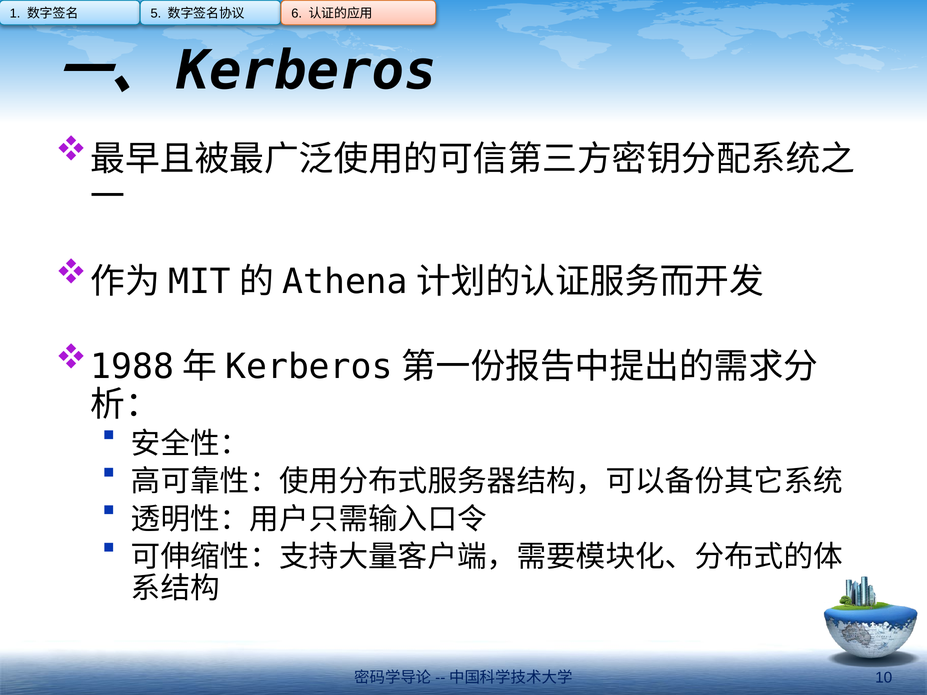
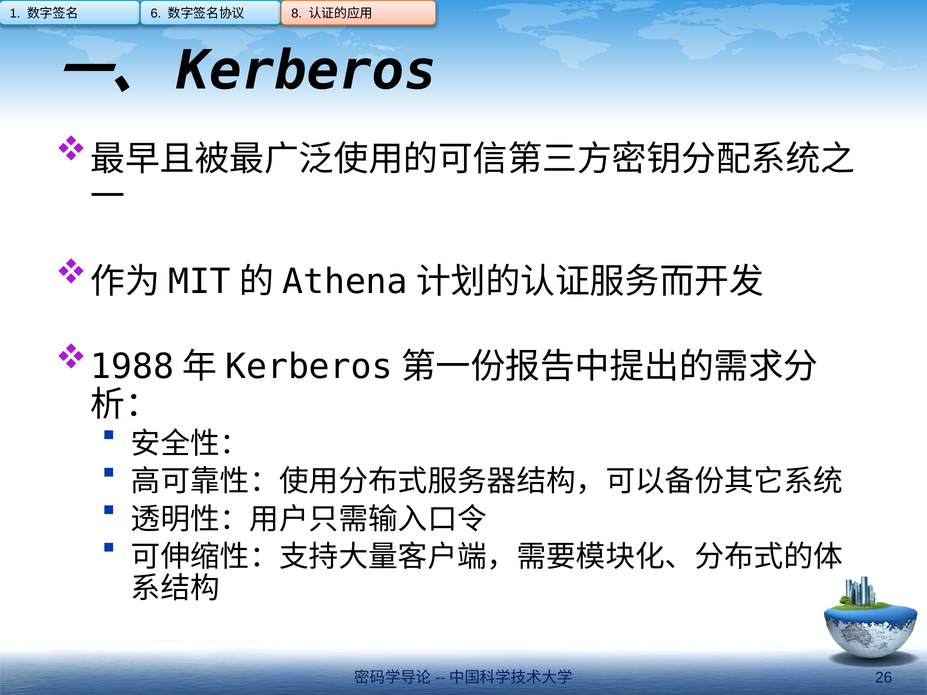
5: 5 -> 6 (156, 13)
6: 6 -> 8 (297, 13)
10: 10 -> 26 (884, 678)
